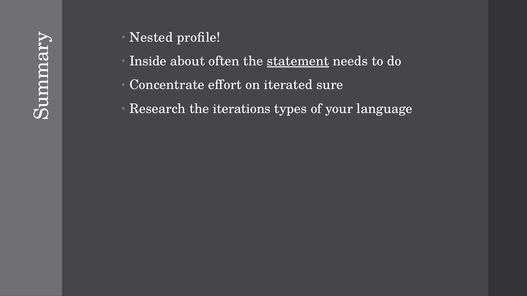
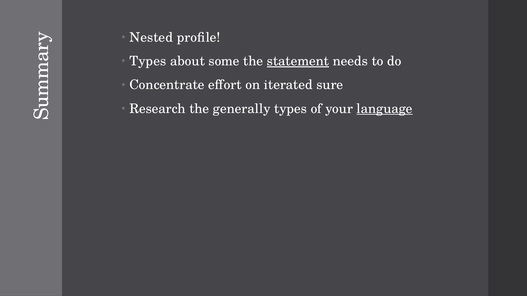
Inside: Inside -> Types (148, 61)
often: often -> some (224, 61)
iterations: iterations -> generally (242, 109)
language underline: none -> present (385, 109)
